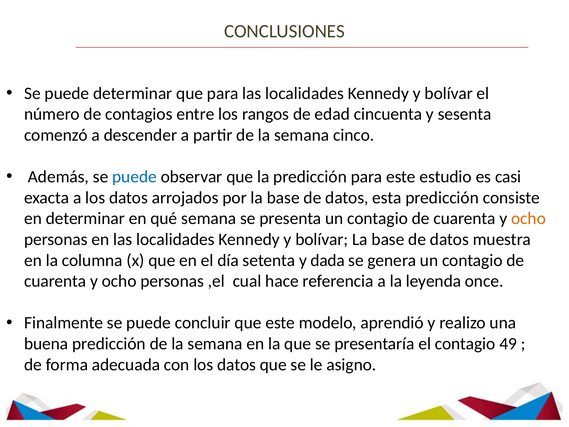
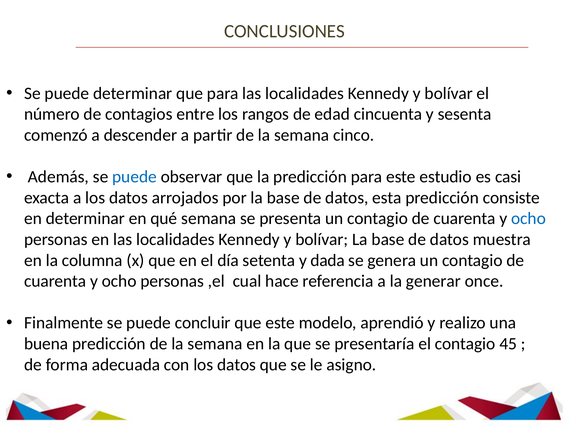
ocho colour: orange -> blue (529, 218)
leyenda: leyenda -> generar (433, 281)
49: 49 -> 45 (508, 344)
